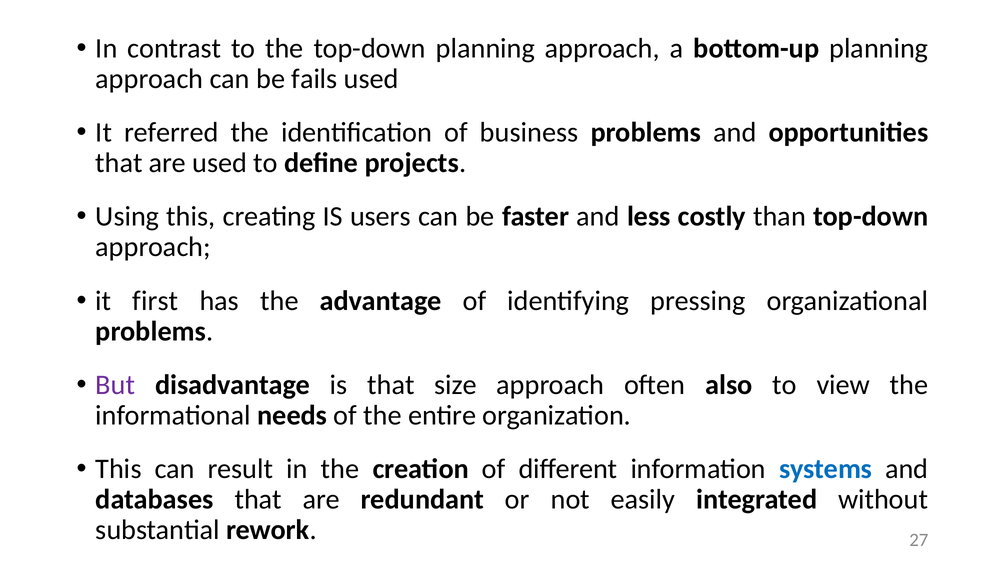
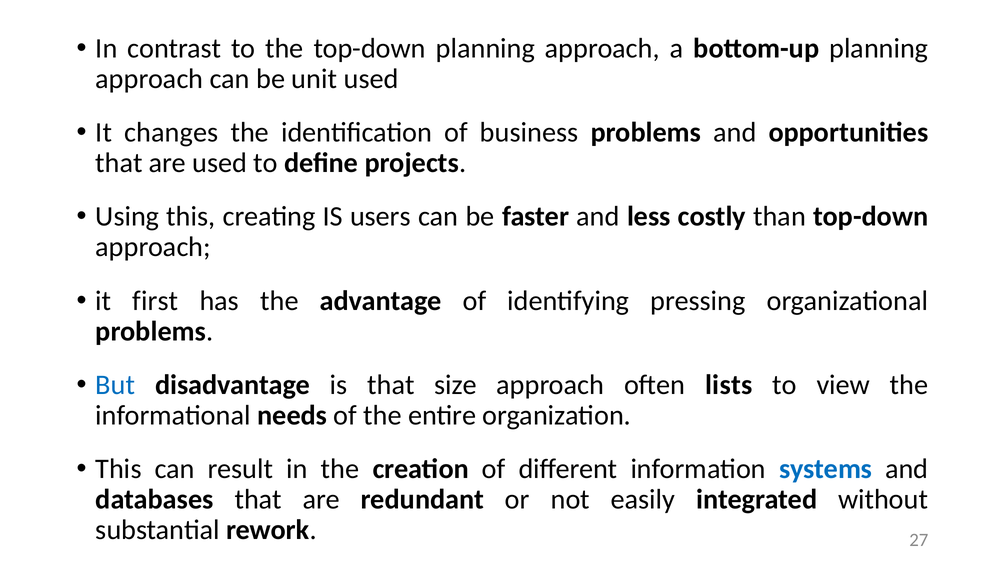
fails: fails -> unit (314, 79)
referred: referred -> changes (171, 133)
But colour: purple -> blue (115, 385)
also: also -> lists (729, 385)
